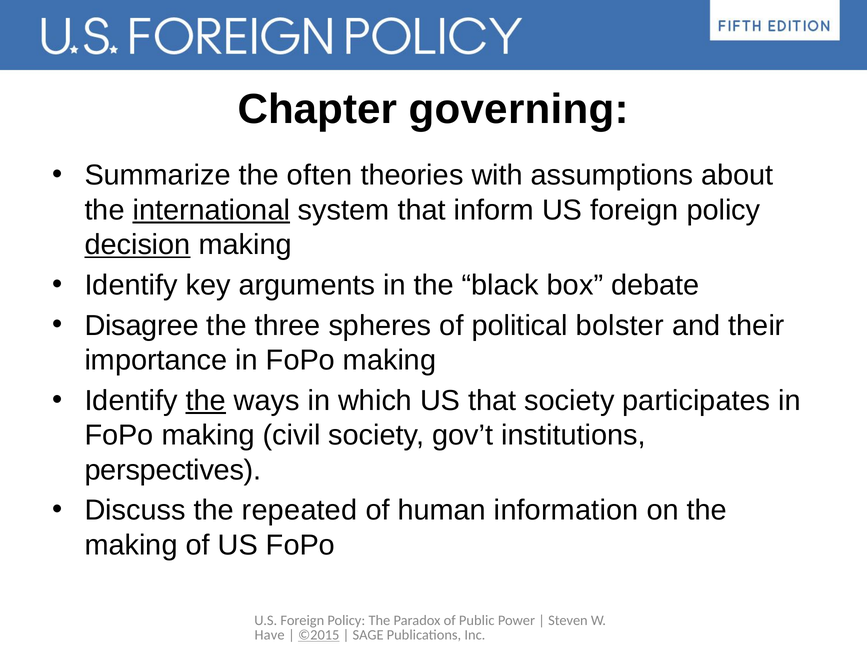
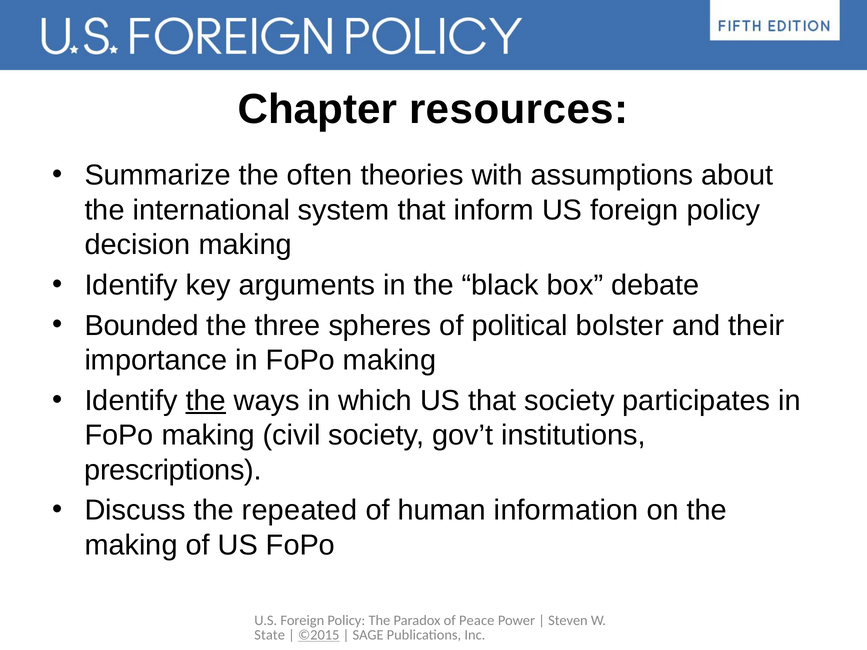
governing: governing -> resources (519, 109)
international underline: present -> none (211, 210)
decision underline: present -> none (138, 245)
Disagree: Disagree -> Bounded (142, 326)
perspectives: perspectives -> prescriptions (173, 470)
Public: Public -> Peace (477, 621)
Have: Have -> State (270, 635)
